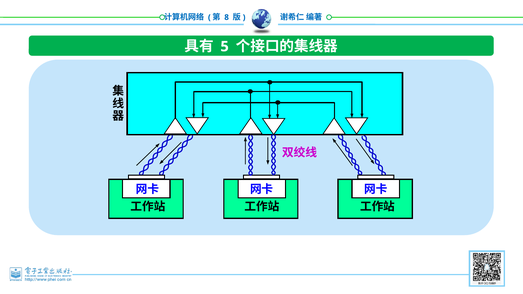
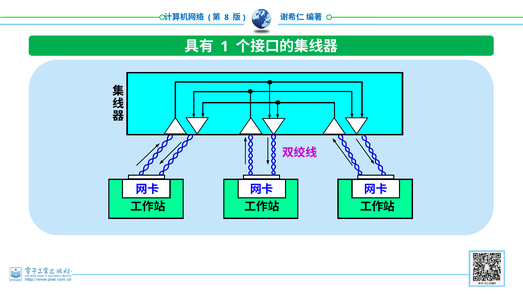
5: 5 -> 1 (225, 47)
